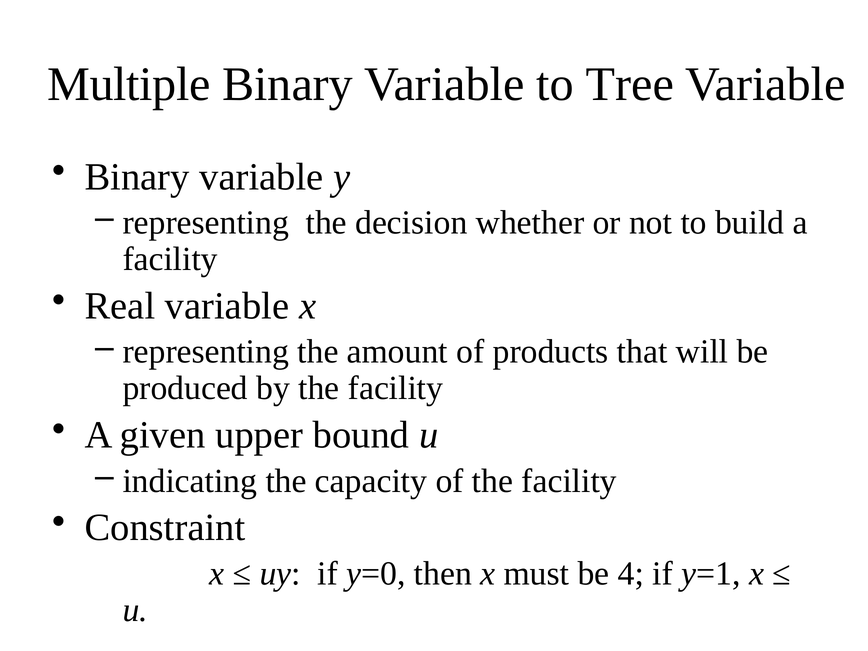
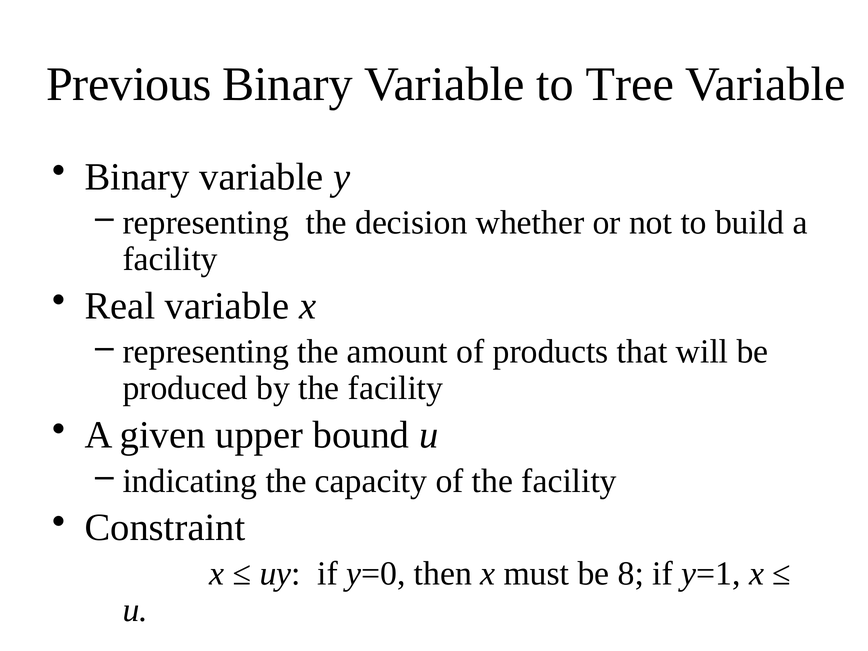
Multiple: Multiple -> Previous (129, 84)
4: 4 -> 8 (631, 574)
